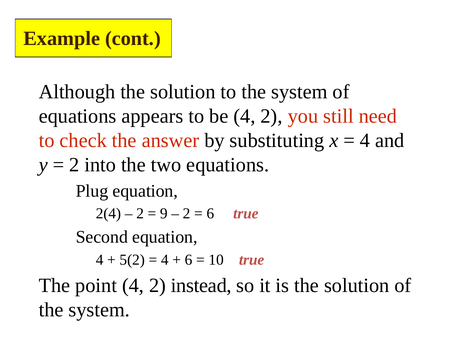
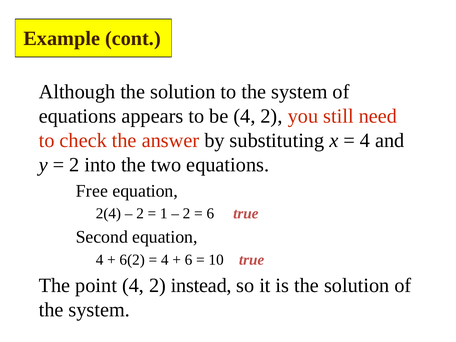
Plug: Plug -> Free (92, 191)
9: 9 -> 1 (164, 214)
5(2: 5(2 -> 6(2 (132, 260)
